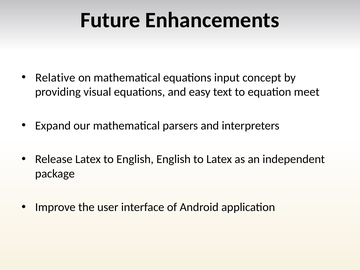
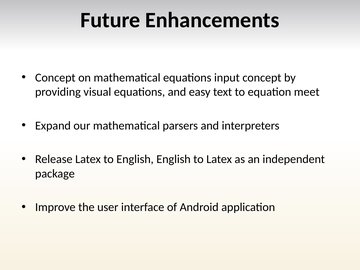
Relative: Relative -> Concept (55, 78)
